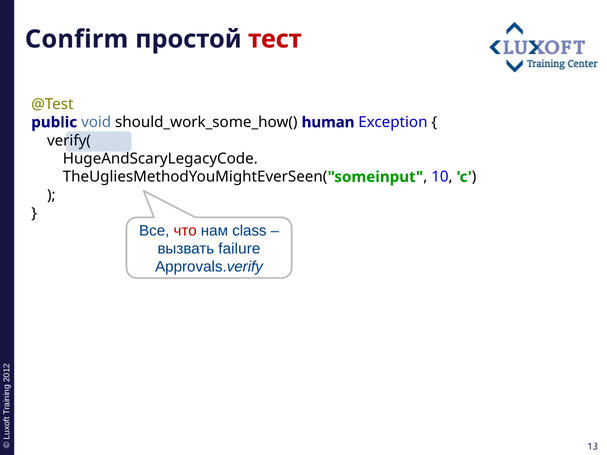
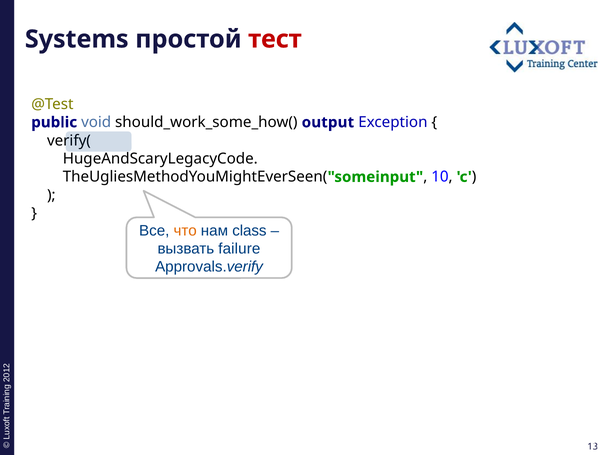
Confirm: Confirm -> Systems (77, 39)
human: human -> output (328, 122)
что colour: red -> orange (185, 231)
